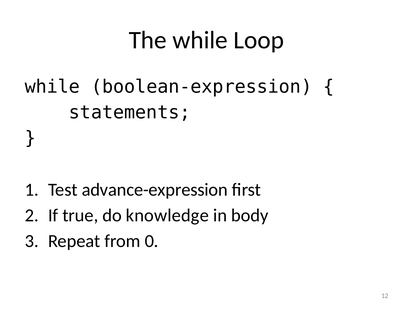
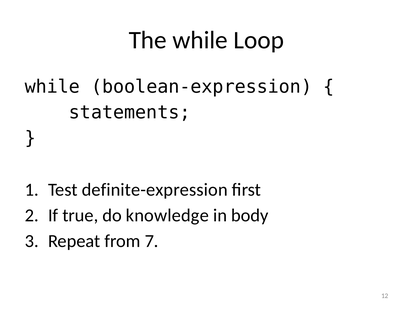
advance-expression: advance-expression -> definite-expression (155, 189)
0: 0 -> 7 (152, 241)
